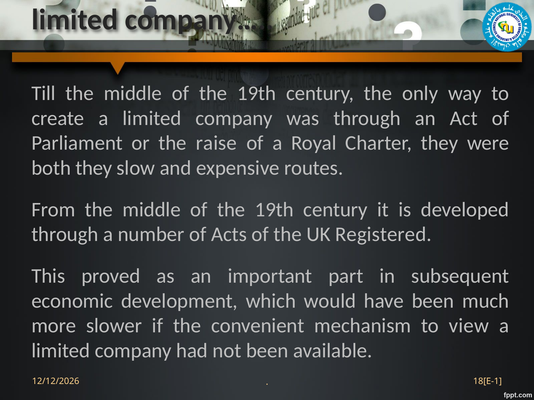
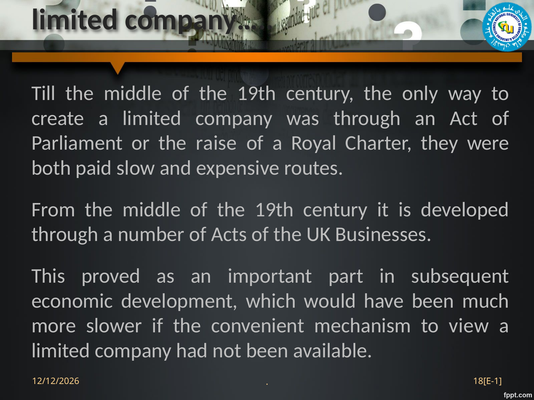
both they: they -> paid (94, 168)
Registered: Registered -> Businesses (383, 235)
